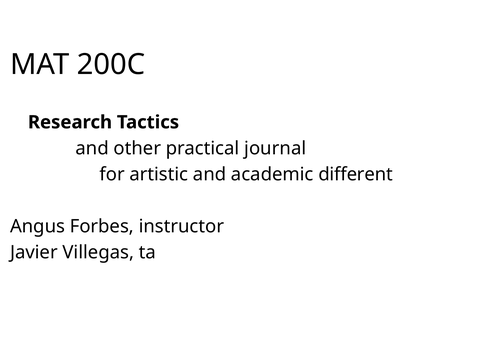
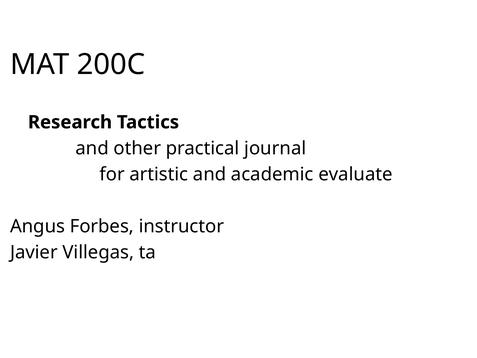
different: different -> evaluate (355, 174)
